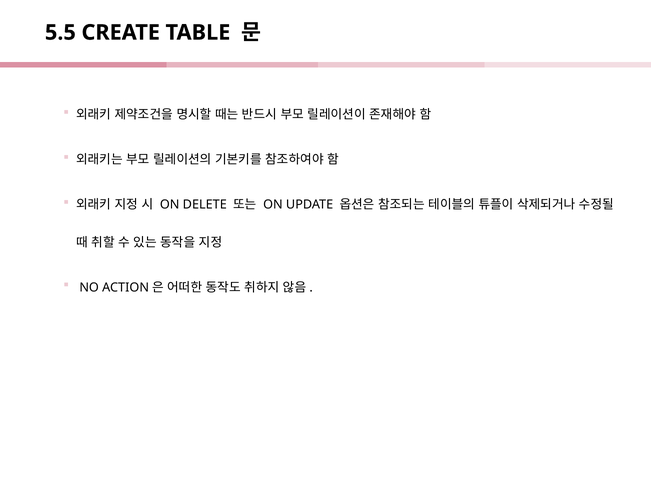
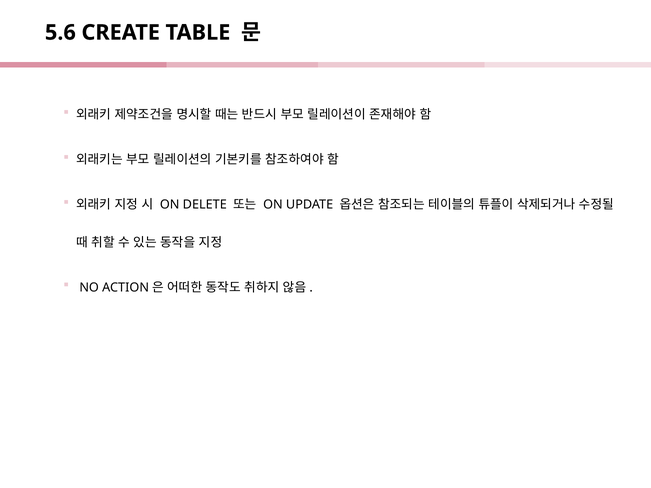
5.5: 5.5 -> 5.6 (60, 33)
